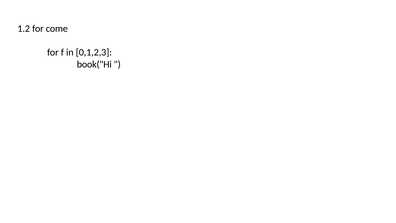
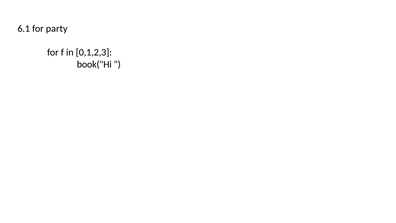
1.2: 1.2 -> 6.1 (24, 29)
come: come -> party (57, 29)
